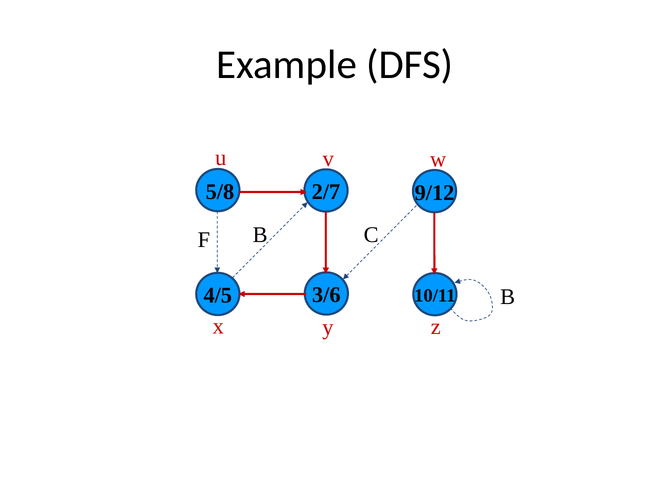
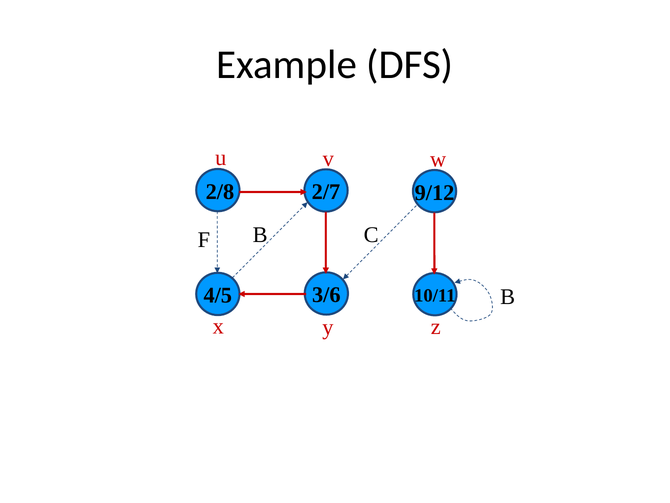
5/8: 5/8 -> 2/8 (220, 192)
